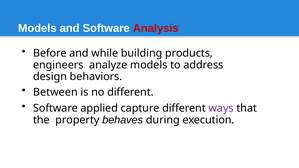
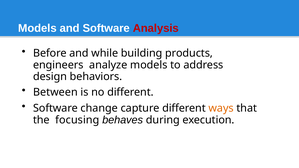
applied: applied -> change (99, 108)
ways colour: purple -> orange (221, 108)
property: property -> focusing (77, 120)
